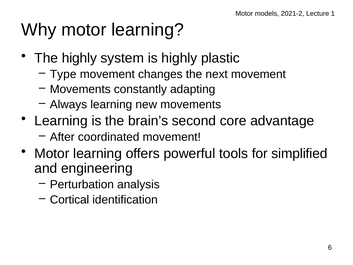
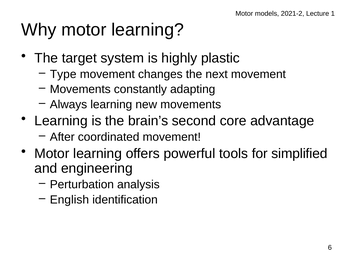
The highly: highly -> target (79, 58)
Cortical: Cortical -> English (69, 199)
